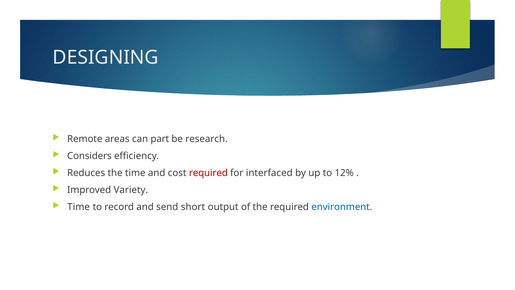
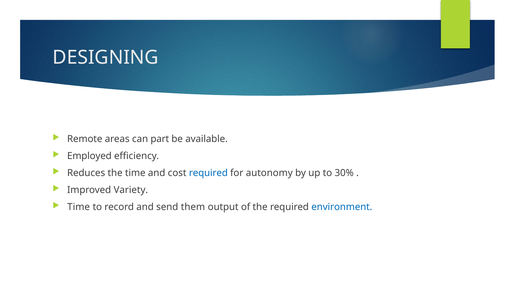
research: research -> available (207, 139)
Considers: Considers -> Employed (89, 156)
required colour: red -> blue (208, 173)
interfaced: interfaced -> autonomy (269, 173)
12%: 12% -> 30% (344, 173)
short: short -> them (193, 207)
